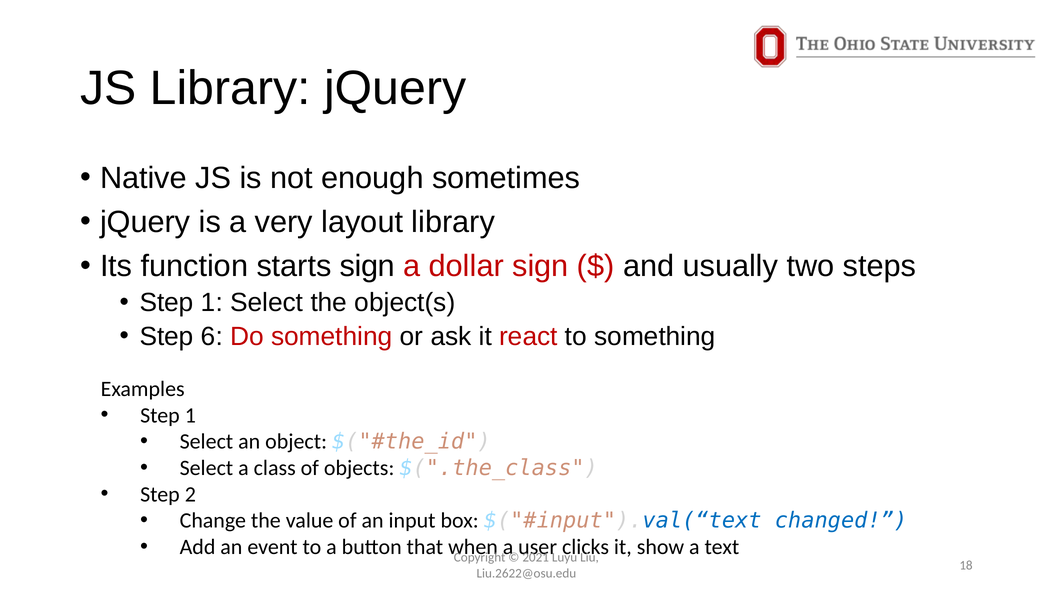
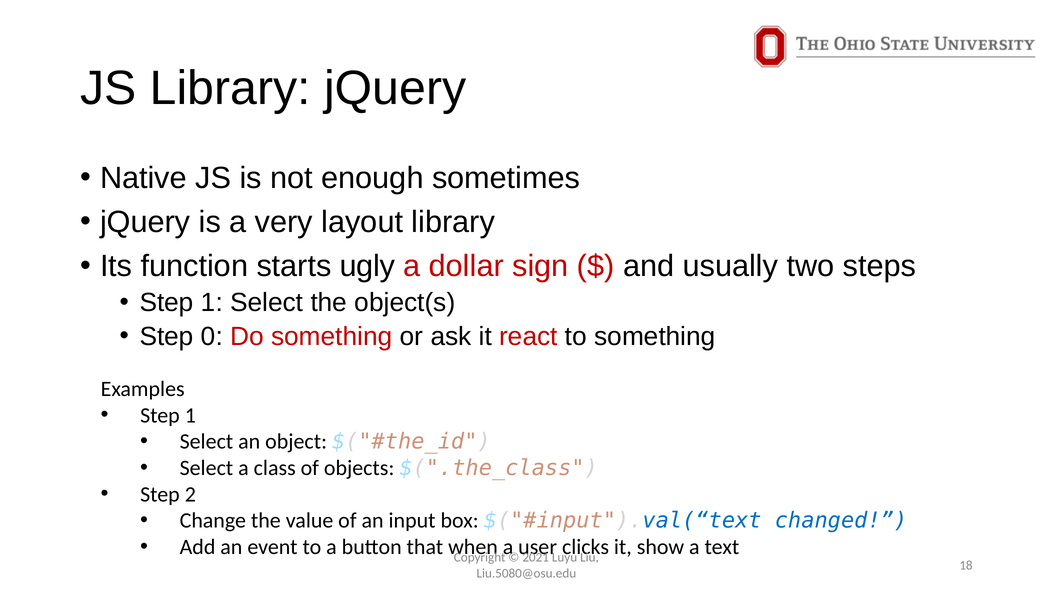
starts sign: sign -> ugly (367, 266)
6: 6 -> 0 (212, 337)
Liu.2622@osu.edu: Liu.2622@osu.edu -> Liu.5080@osu.edu (526, 574)
